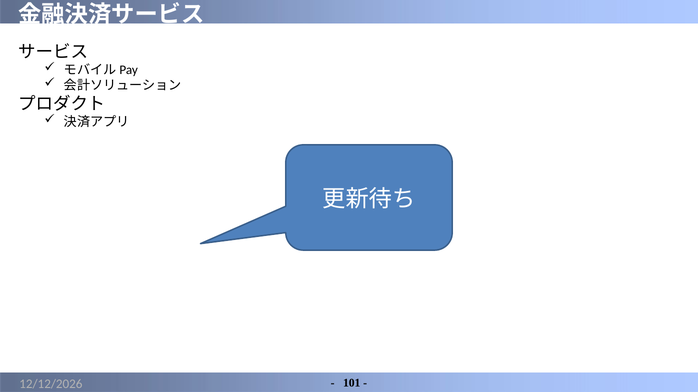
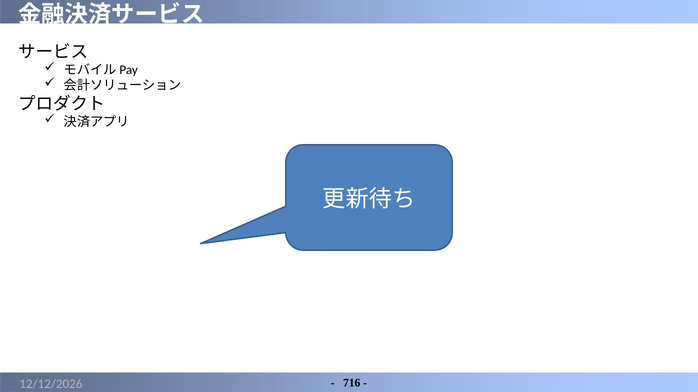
101: 101 -> 716 (352, 384)
